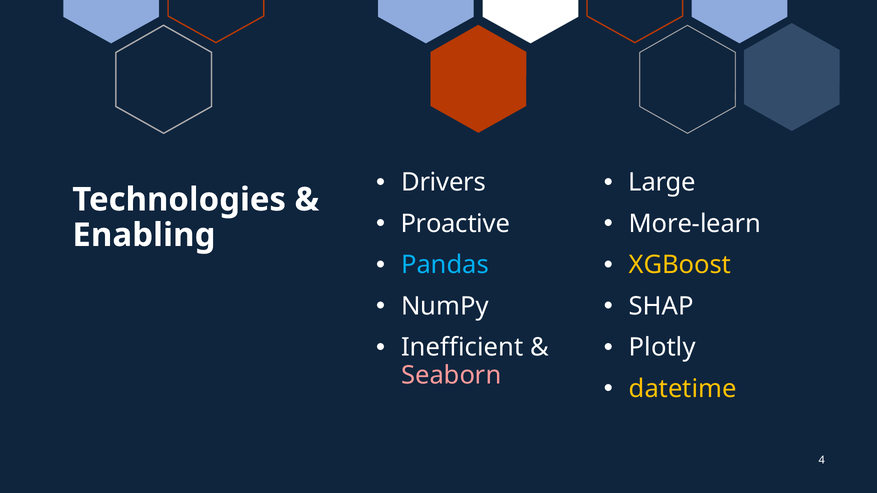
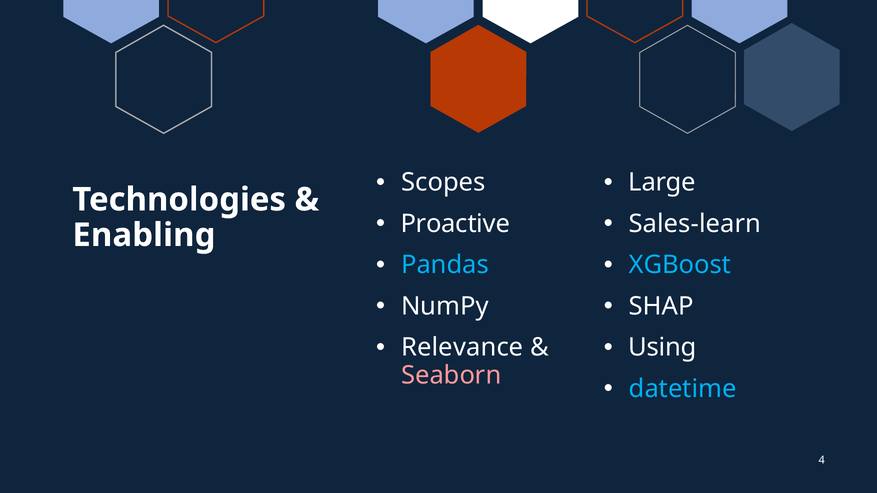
Drivers: Drivers -> Scopes (443, 183)
More-learn: More-learn -> Sales-learn (695, 224)
XGBoost colour: yellow -> light blue (680, 265)
Inefficient: Inefficient -> Relevance (462, 348)
Plotly: Plotly -> Using (662, 348)
datetime colour: yellow -> light blue (683, 389)
